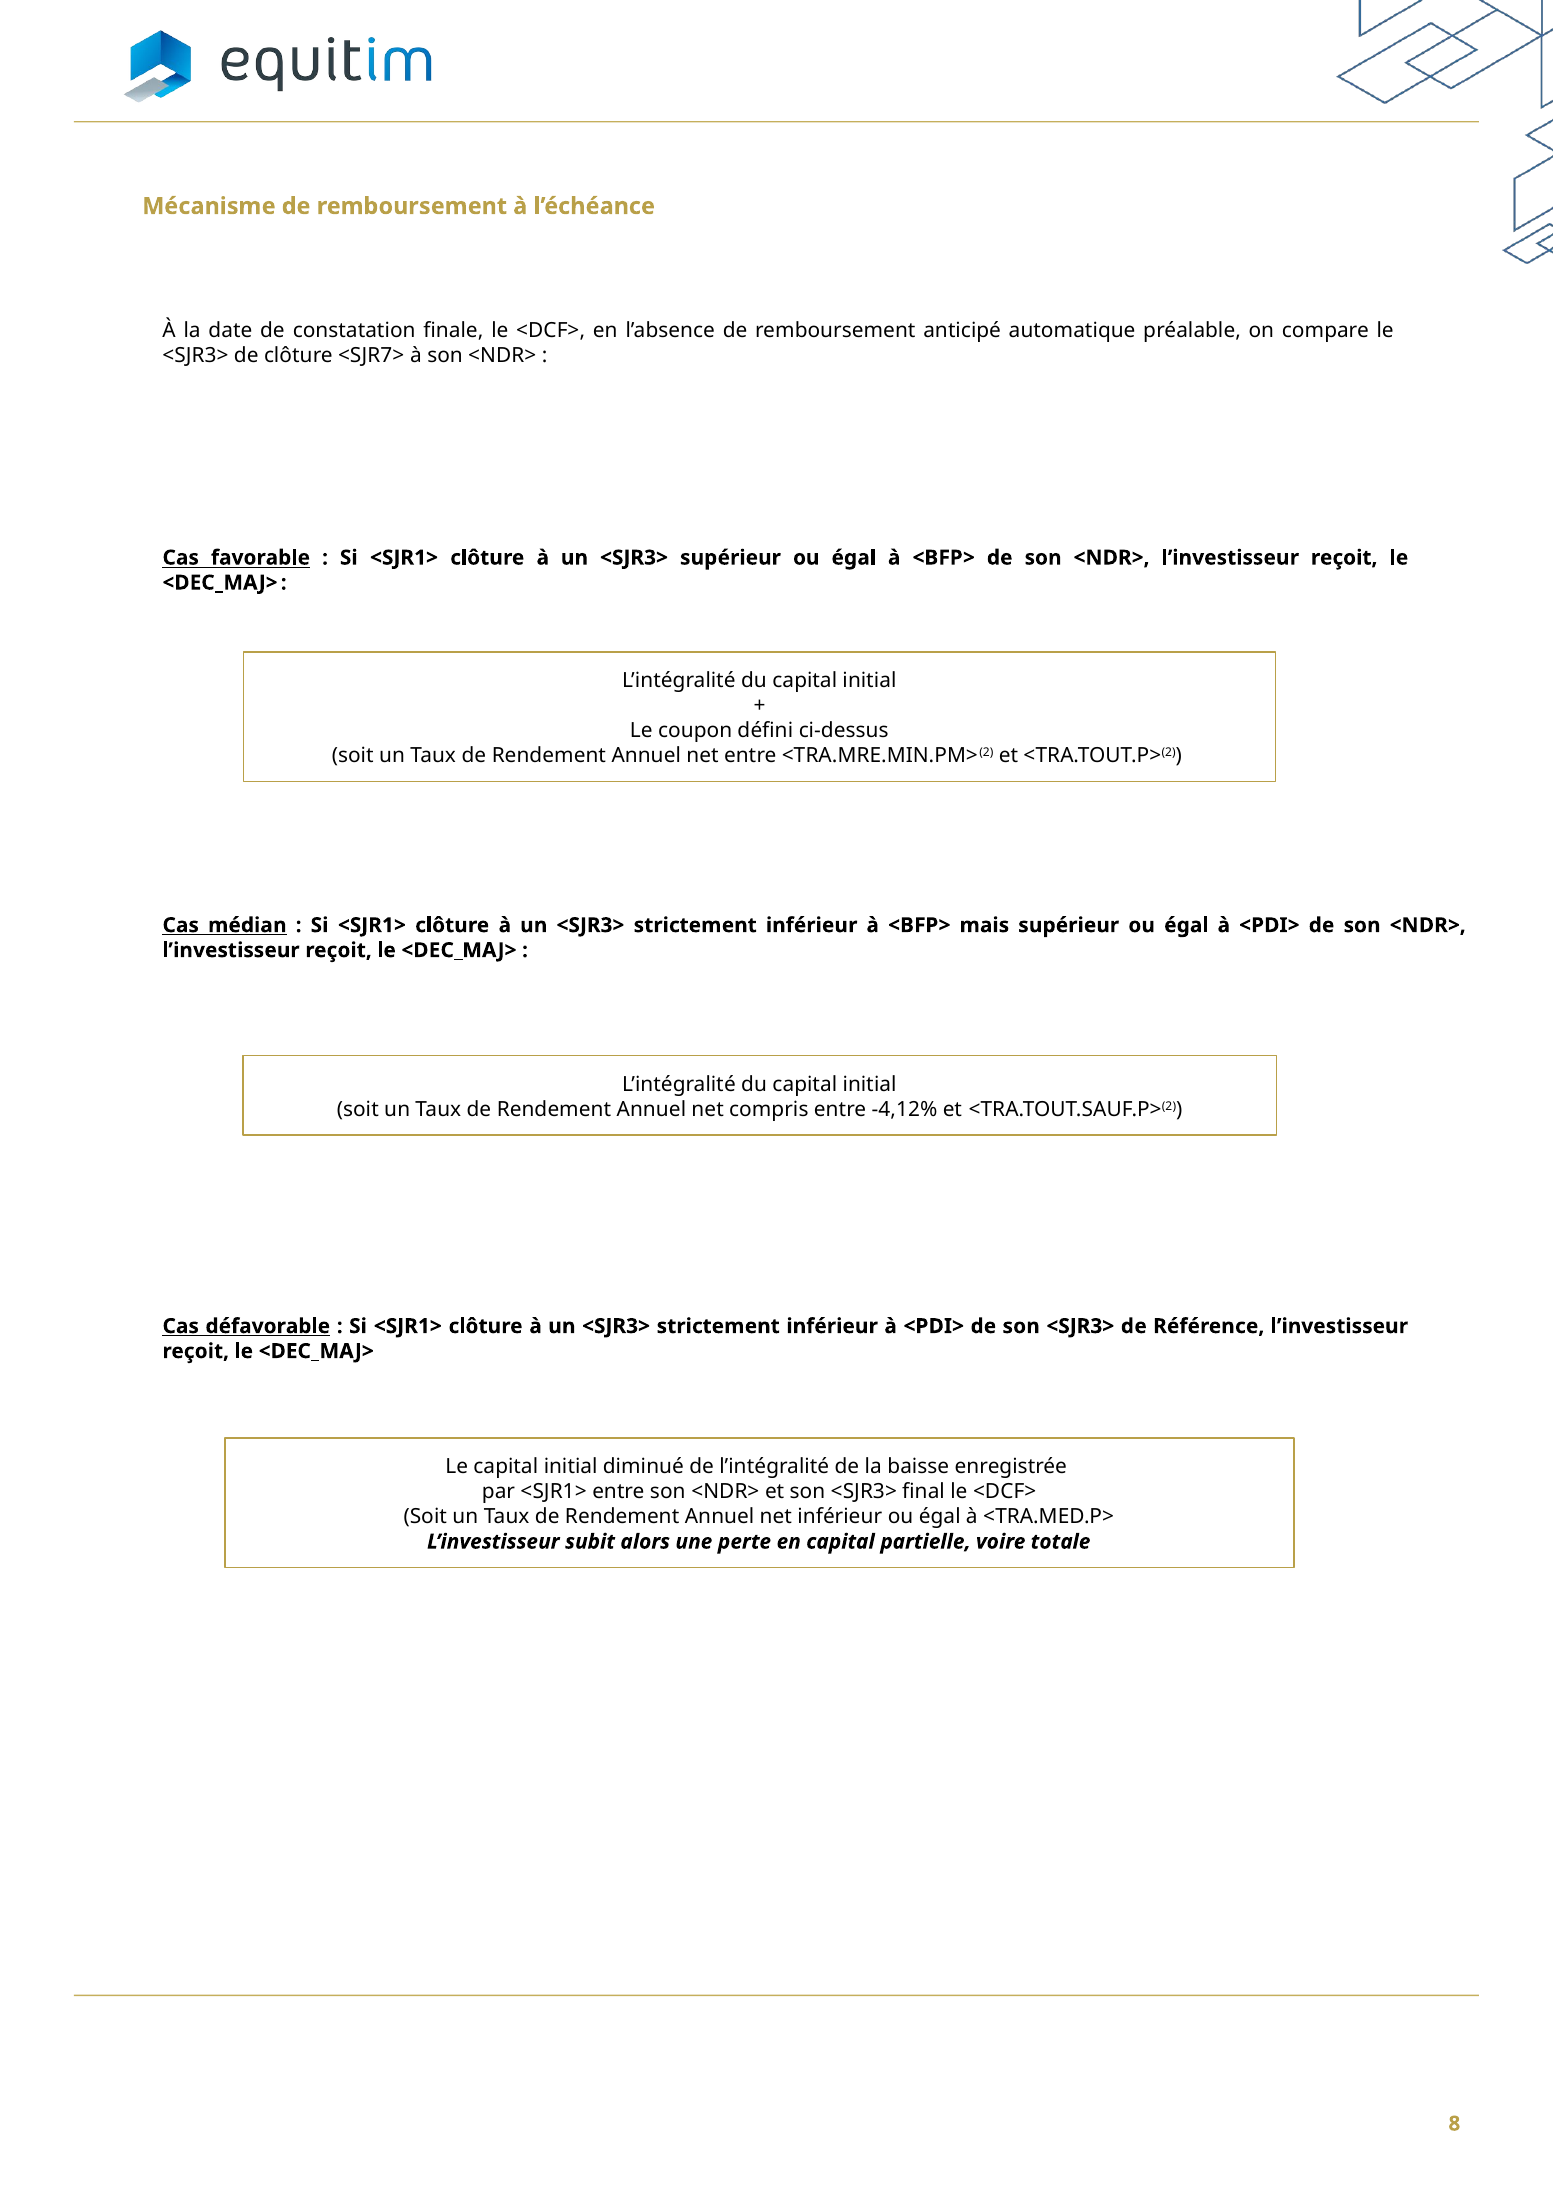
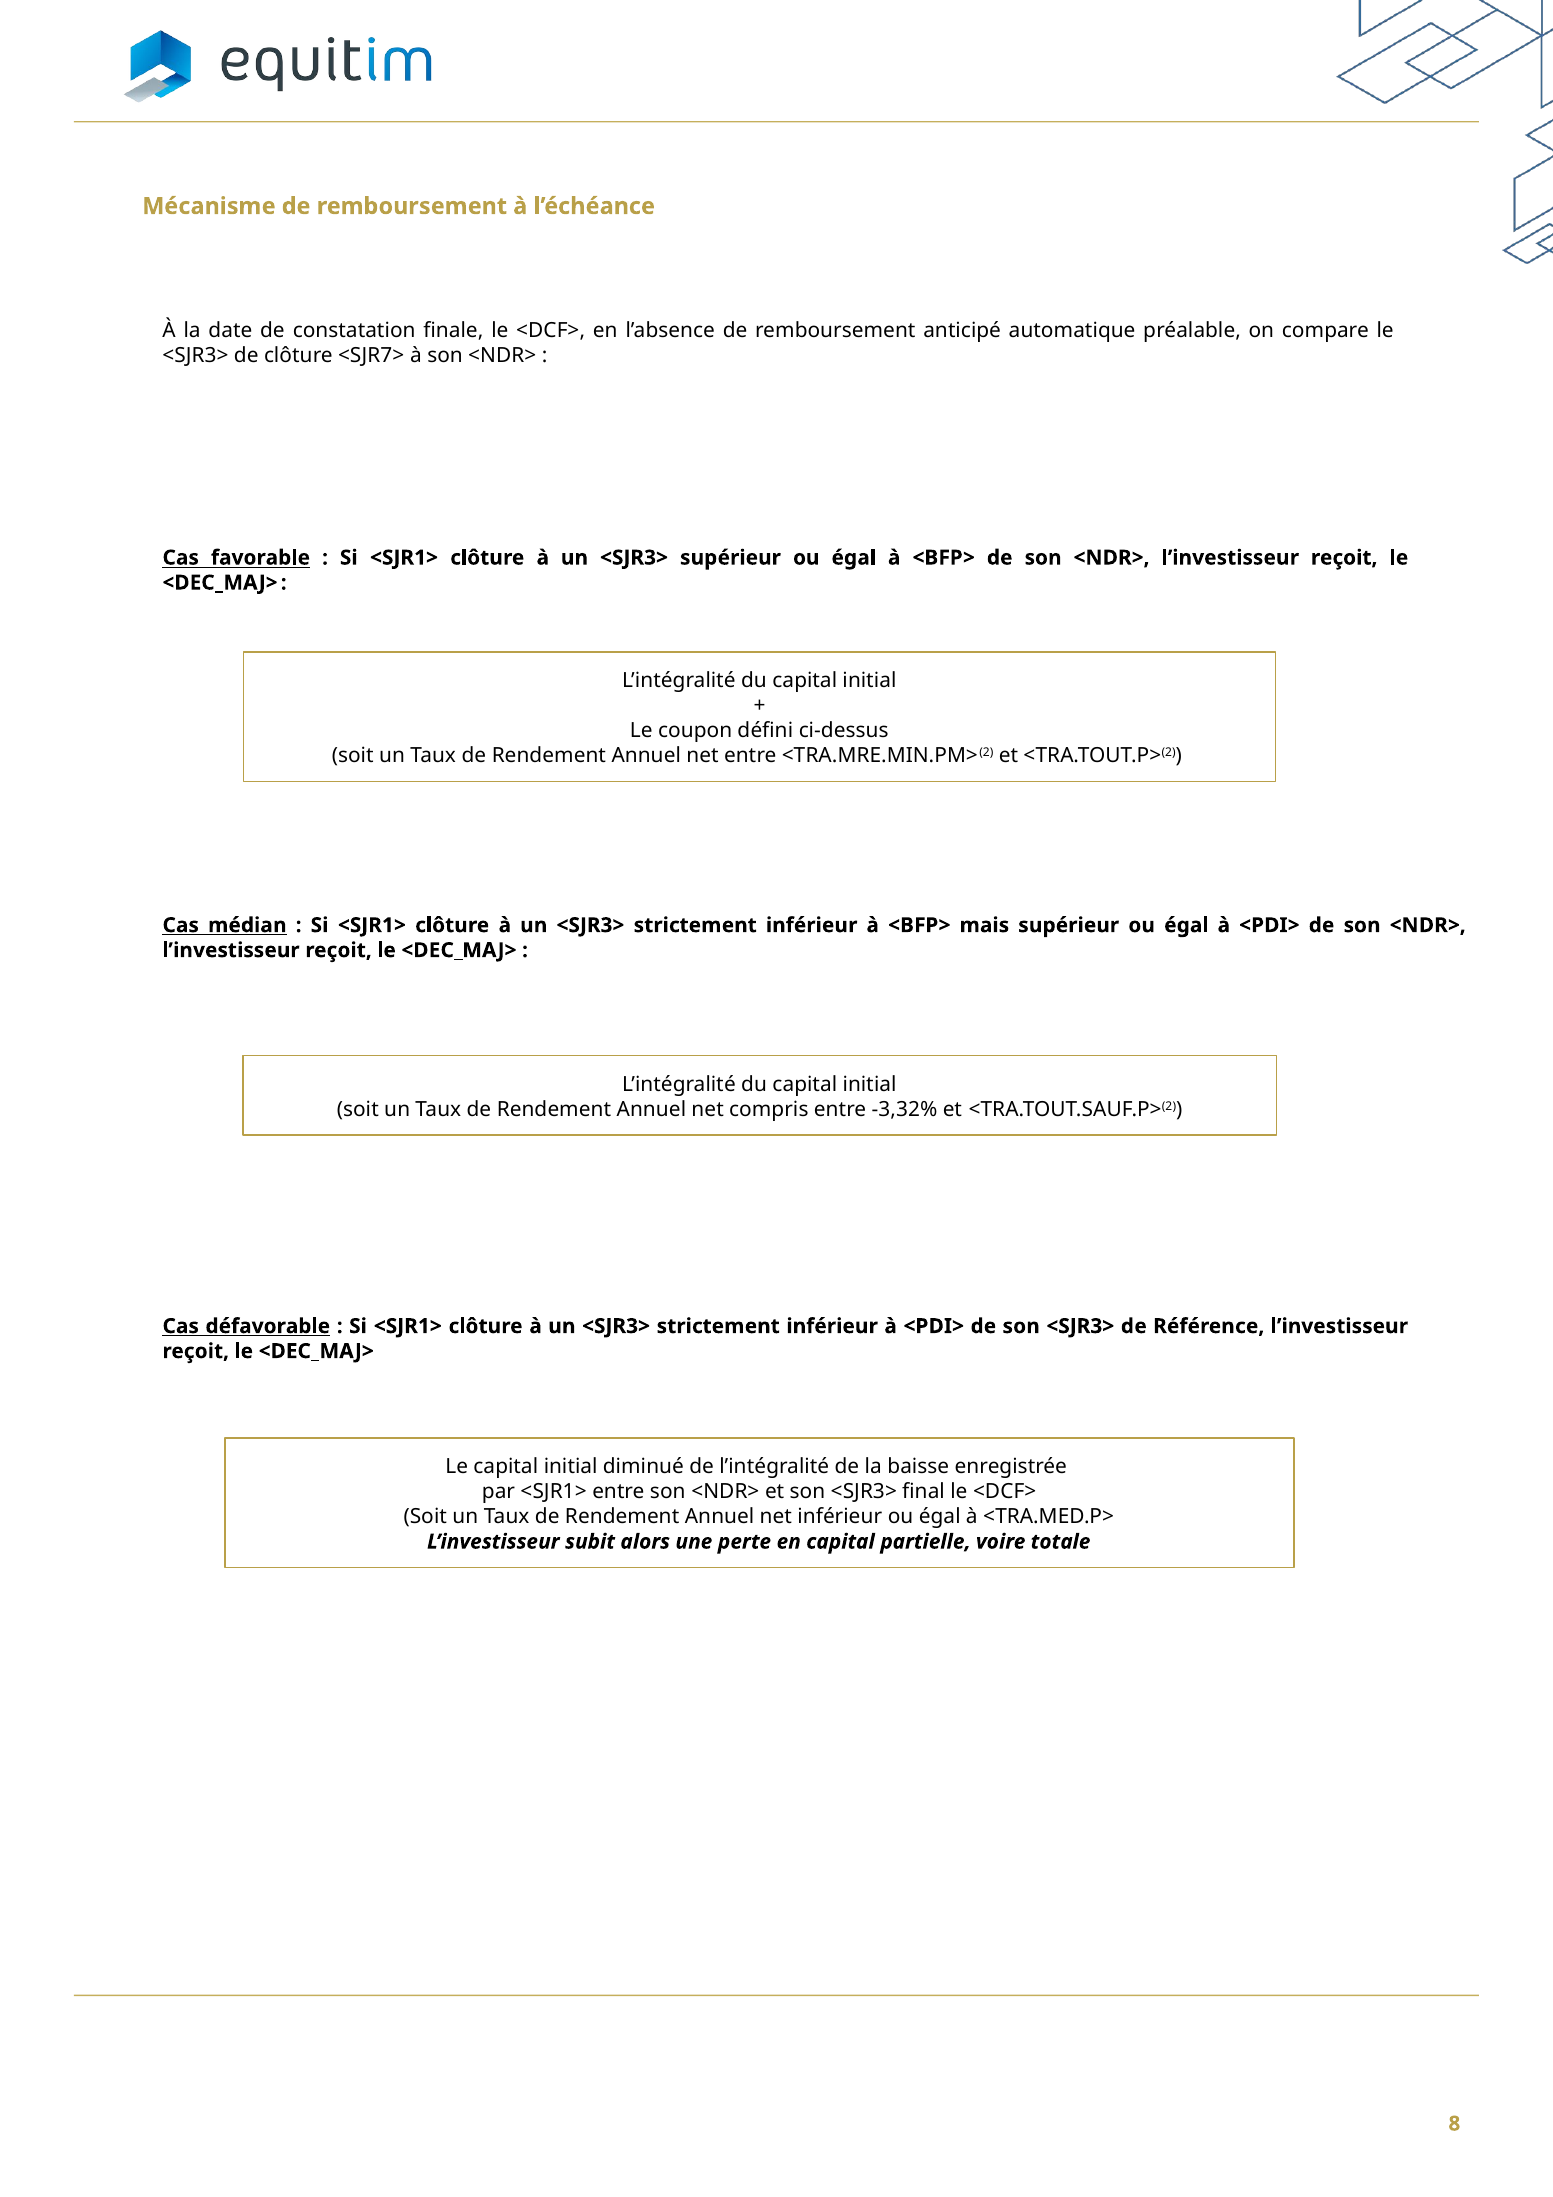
-4,12%: -4,12% -> -3,32% (905, 1109)
